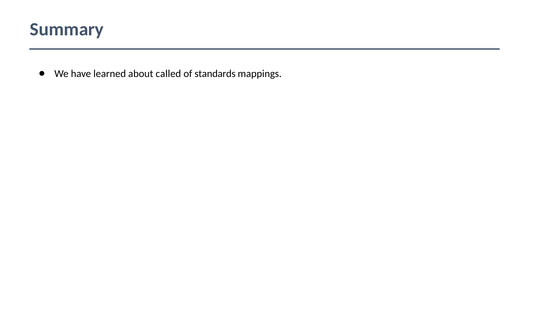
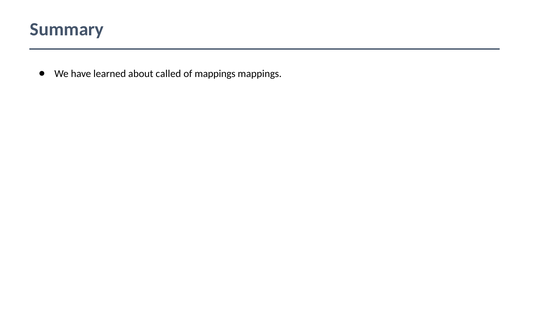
of standards: standards -> mappings (215, 74)
